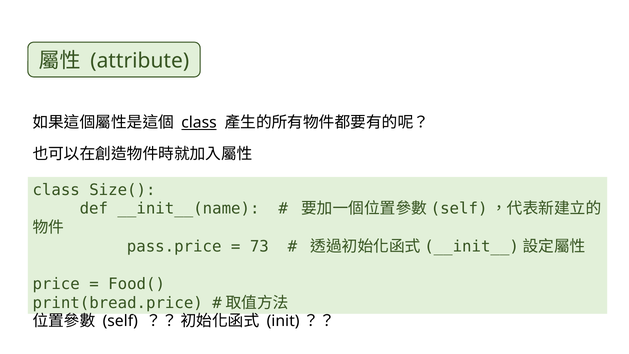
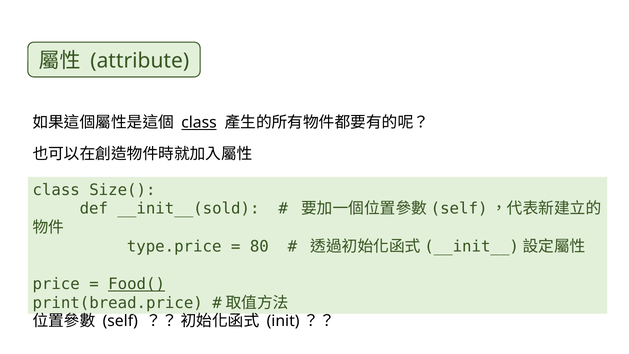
__init__(name: __init__(name -> __init__(sold (189, 209)
pass.price: pass.price -> type.price (174, 246)
73: 73 -> 80 (259, 246)
Food( underline: none -> present (137, 284)
